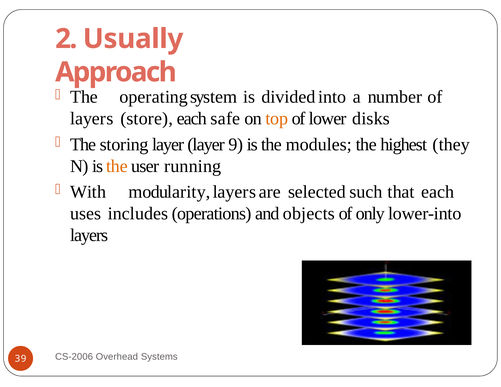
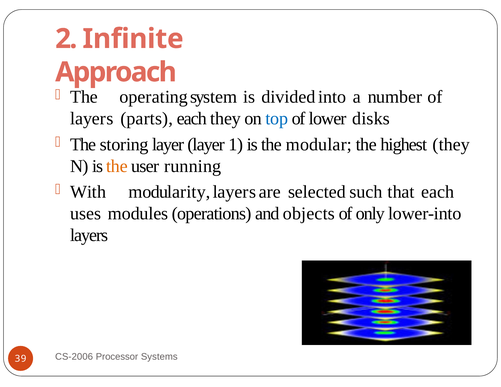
Usually: Usually -> Infinite (133, 39)
store: store -> parts (147, 119)
each safe: safe -> they (226, 119)
top colour: orange -> blue (277, 119)
9: 9 -> 1 (236, 145)
modules: modules -> modular (319, 145)
includes: includes -> modules (138, 214)
Overhead: Overhead -> Processor (117, 357)
